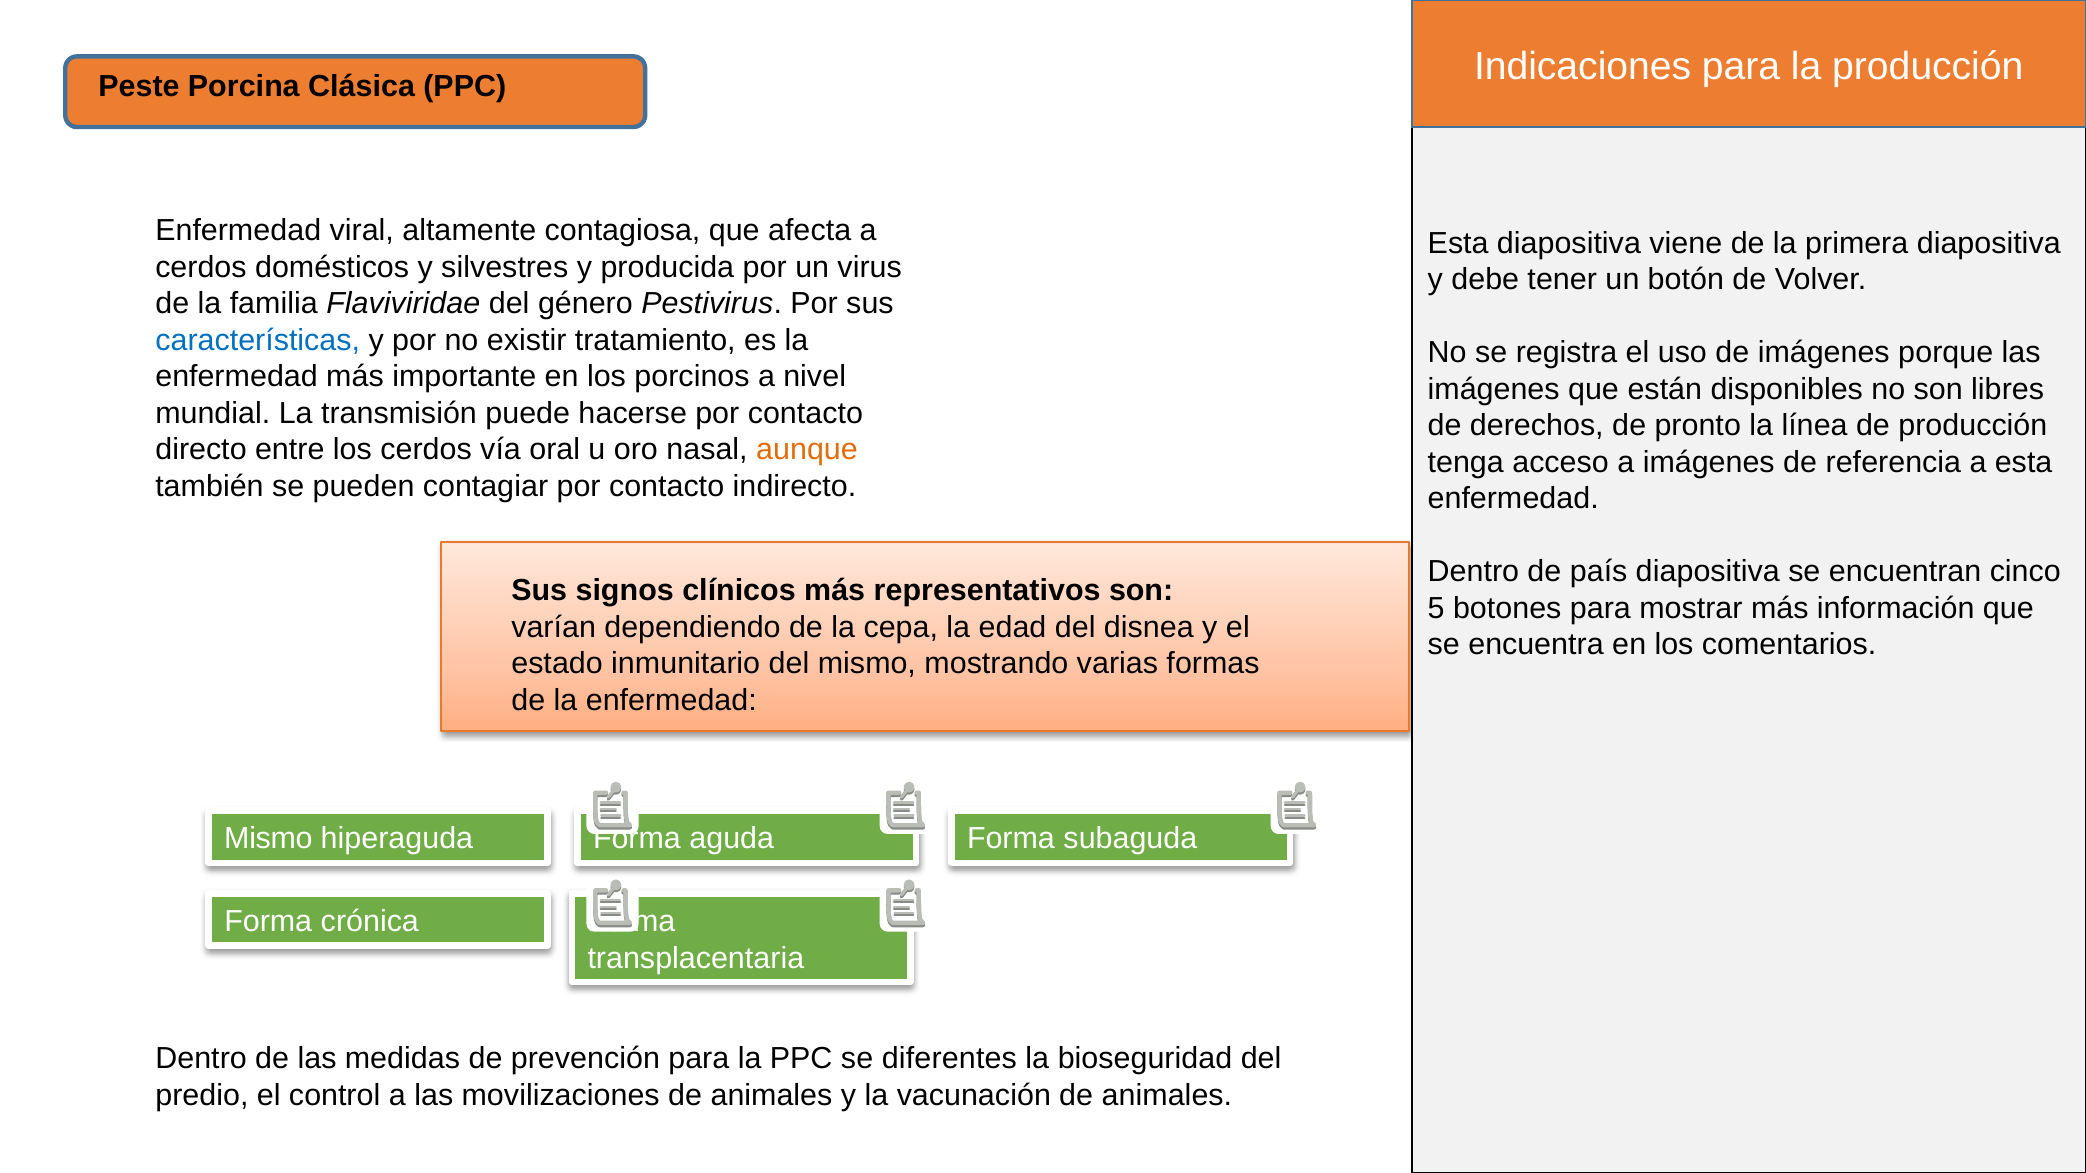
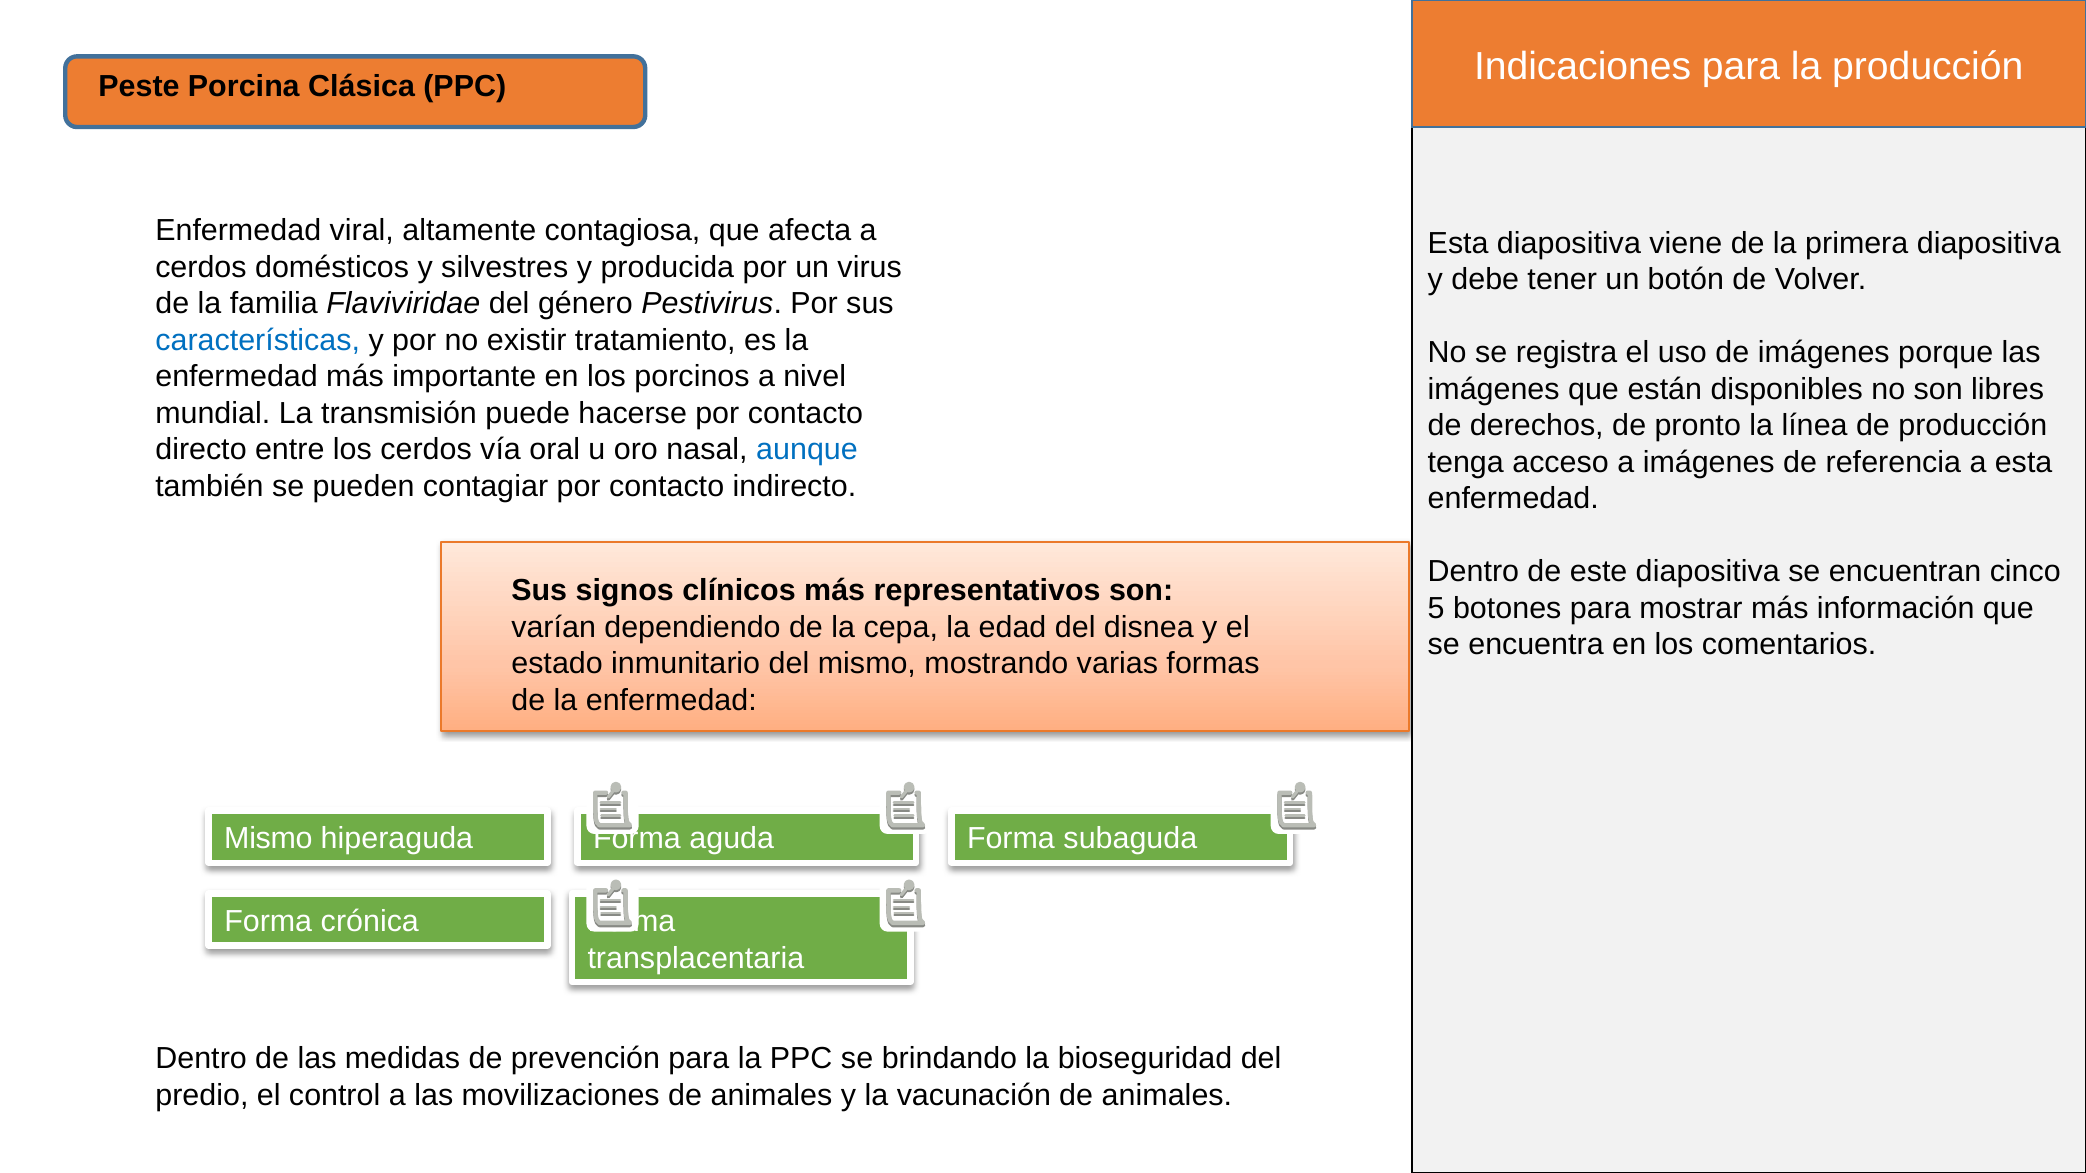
aunque colour: orange -> blue (807, 450)
país: país -> este (1599, 572)
diferentes: diferentes -> brindando (949, 1059)
